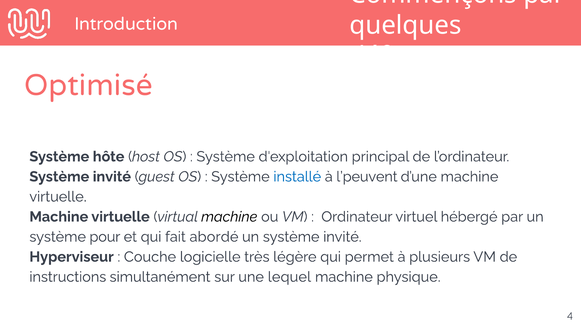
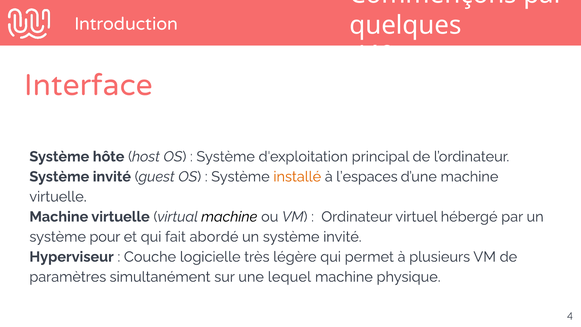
Optimisé: Optimisé -> Interface (88, 85)
installé colour: blue -> orange (297, 177)
l’peuvent: l’peuvent -> l’espaces (367, 177)
instructions: instructions -> paramètres (68, 277)
